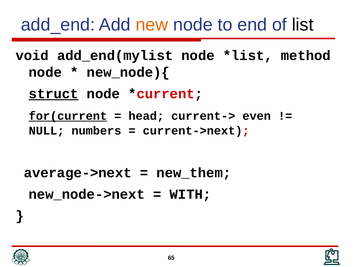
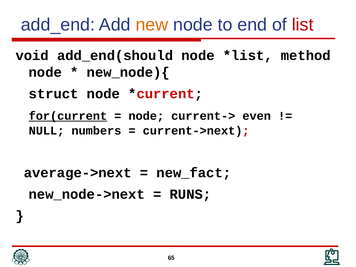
list colour: black -> red (303, 25)
add_end(mylist: add_end(mylist -> add_end(should (115, 56)
struct underline: present -> none (54, 94)
head: head -> node (146, 116)
new_them: new_them -> new_fact (194, 173)
WITH: WITH -> RUNS (190, 194)
